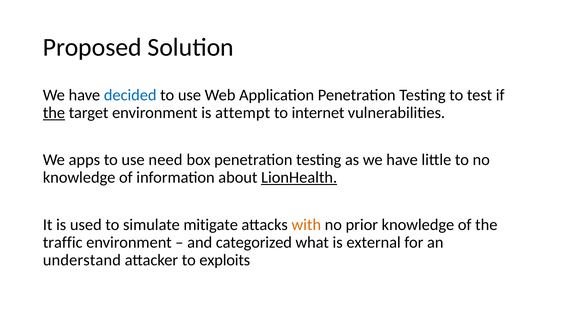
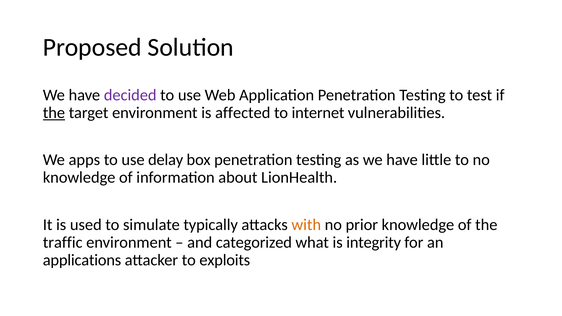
decided colour: blue -> purple (130, 95)
attempt: attempt -> affected (243, 113)
need: need -> delay (166, 160)
LionHealth underline: present -> none (299, 178)
mitigate: mitigate -> typically (211, 225)
external: external -> integrity (374, 242)
understand: understand -> applications (82, 260)
